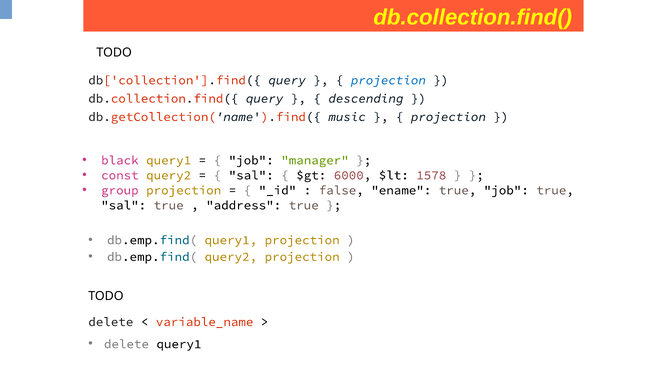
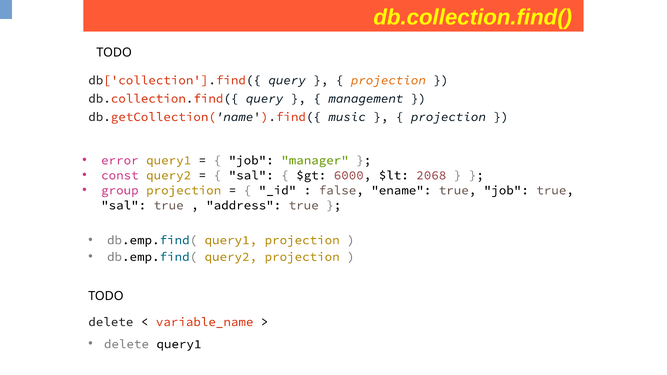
projection colour: blue -> orange (388, 80)
descending: descending -> management (366, 99)
black: black -> error (120, 160)
1578: 1578 -> 2068 (431, 175)
